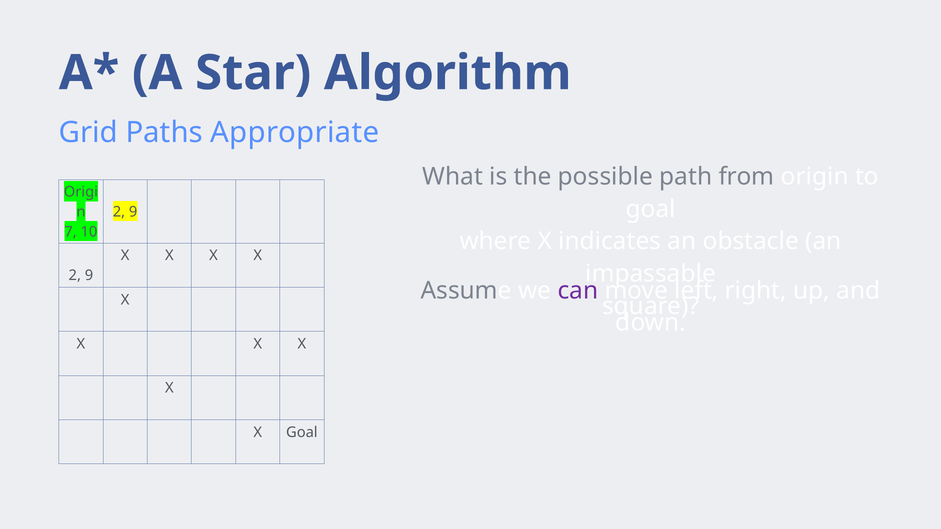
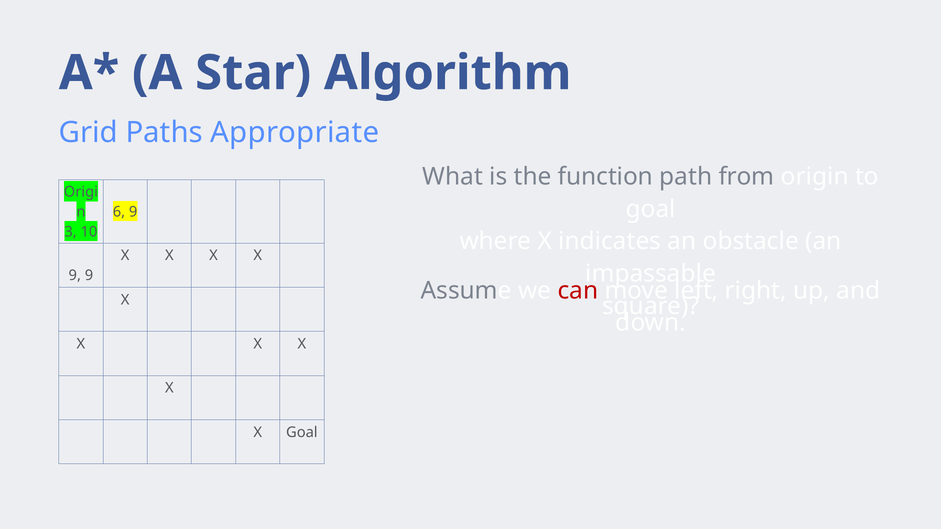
possible: possible -> function (605, 177)
2: 2 -> 6 (119, 212)
7: 7 -> 3 (71, 232)
2: 2 -> 9 (75, 276)
can colour: purple -> red (578, 291)
